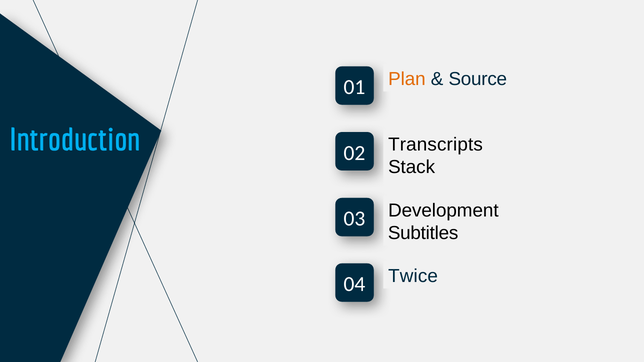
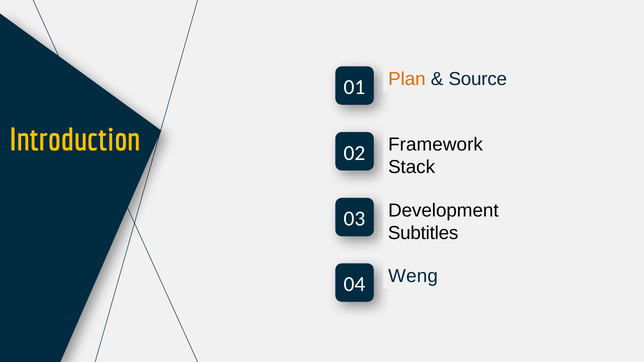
Introduction colour: light blue -> yellow (75, 140)
Transcripts: Transcripts -> Framework (436, 145)
Twice: Twice -> Weng (413, 276)
